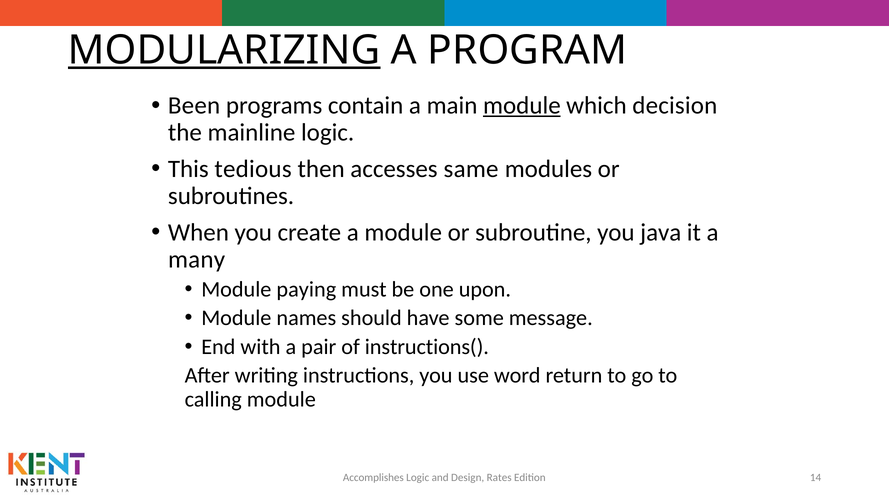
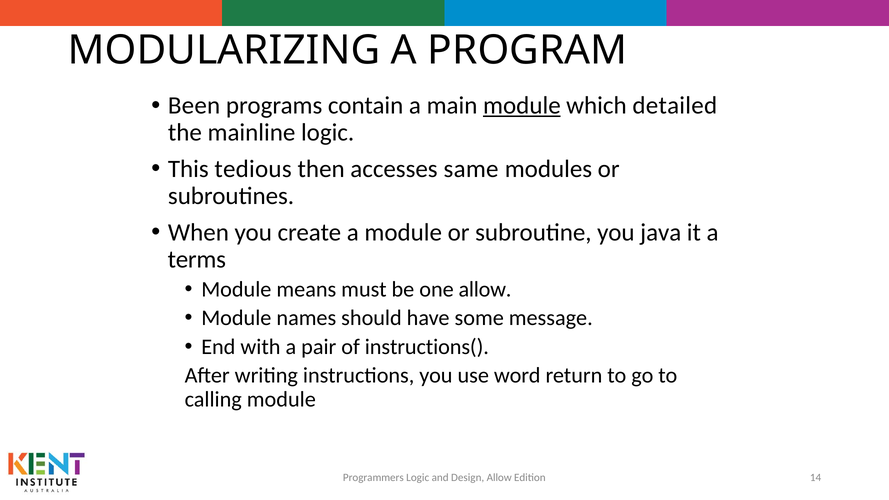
MODULARIZING underline: present -> none (224, 50)
decision: decision -> detailed (675, 106)
many: many -> terms (197, 259)
paying: paying -> means (306, 289)
one upon: upon -> allow (485, 289)
Accomplishes: Accomplishes -> Programmers (373, 478)
Design Rates: Rates -> Allow (499, 478)
